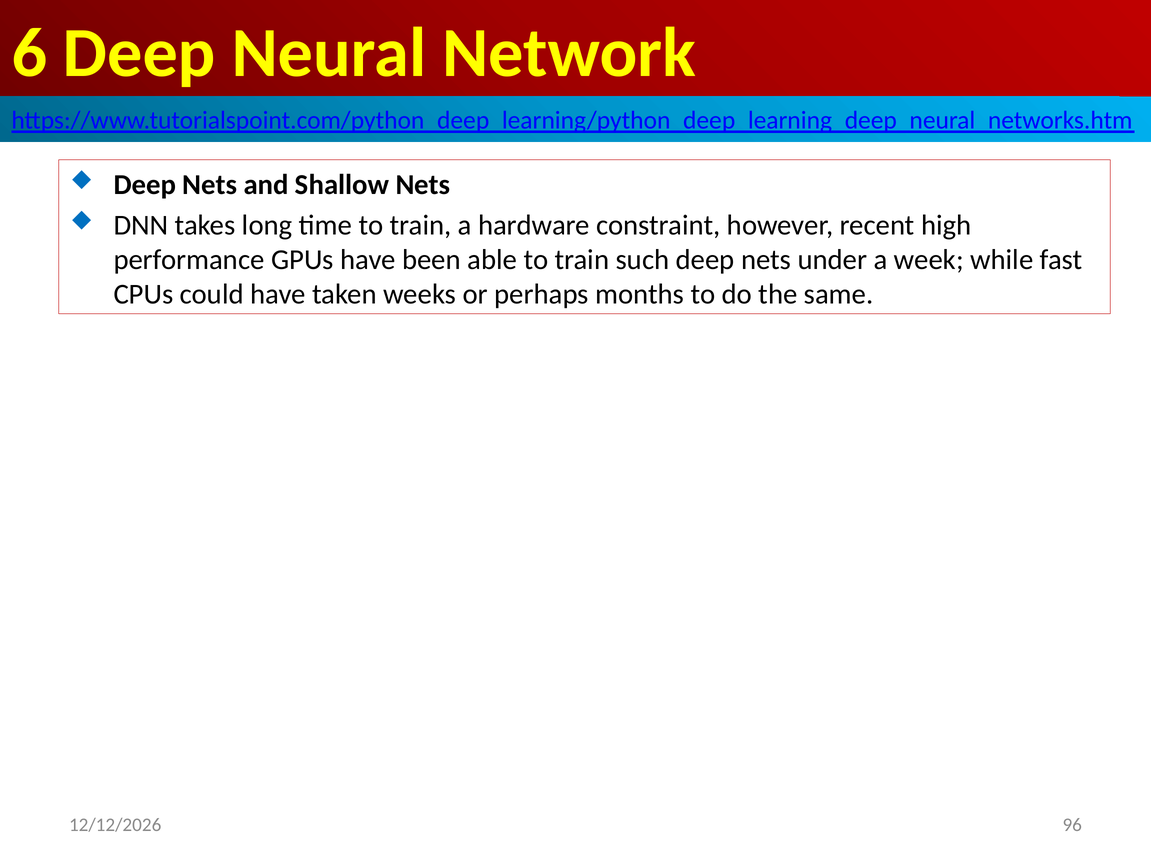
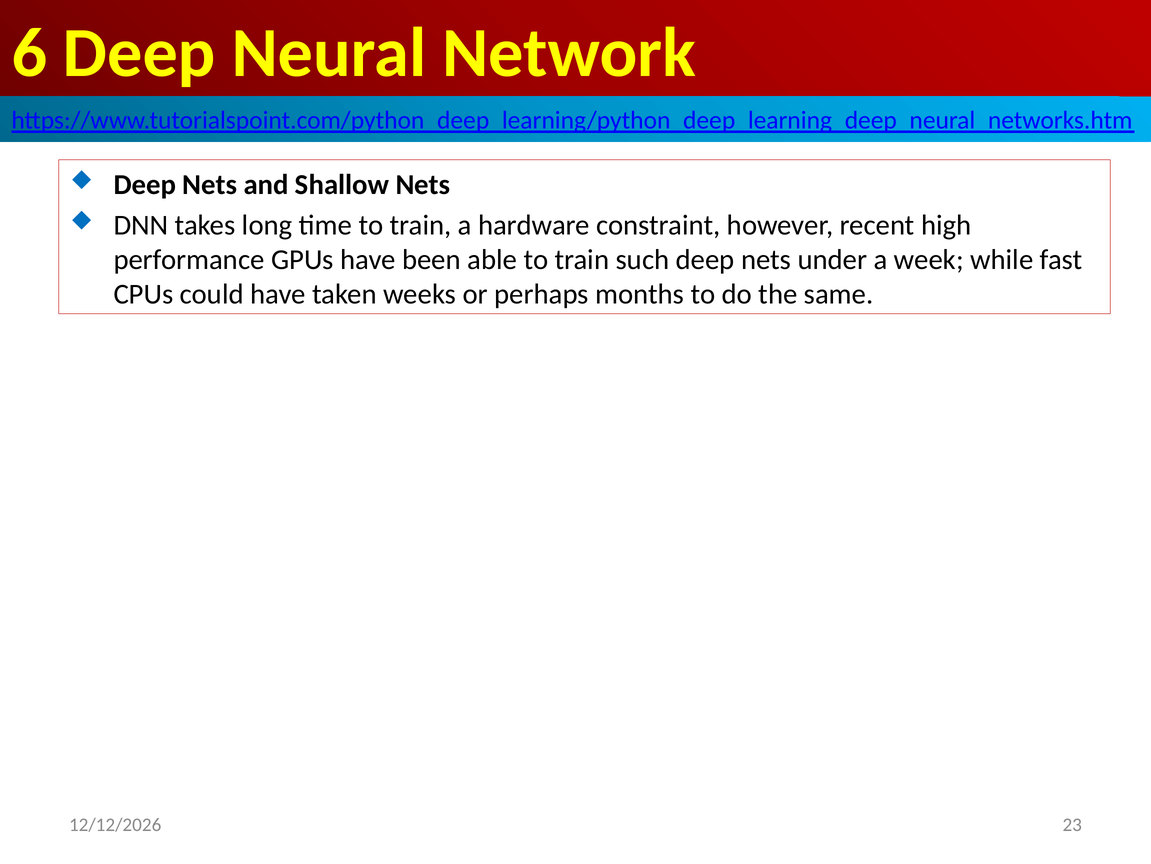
96: 96 -> 23 (1072, 824)
